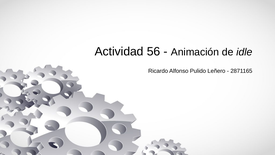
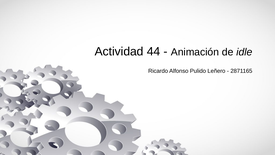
56: 56 -> 44 (154, 51)
